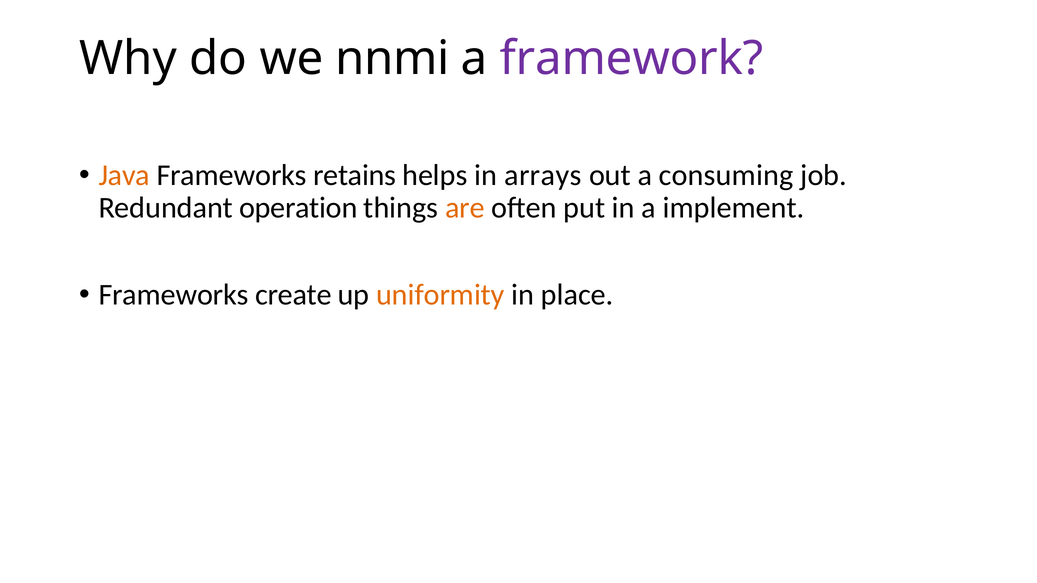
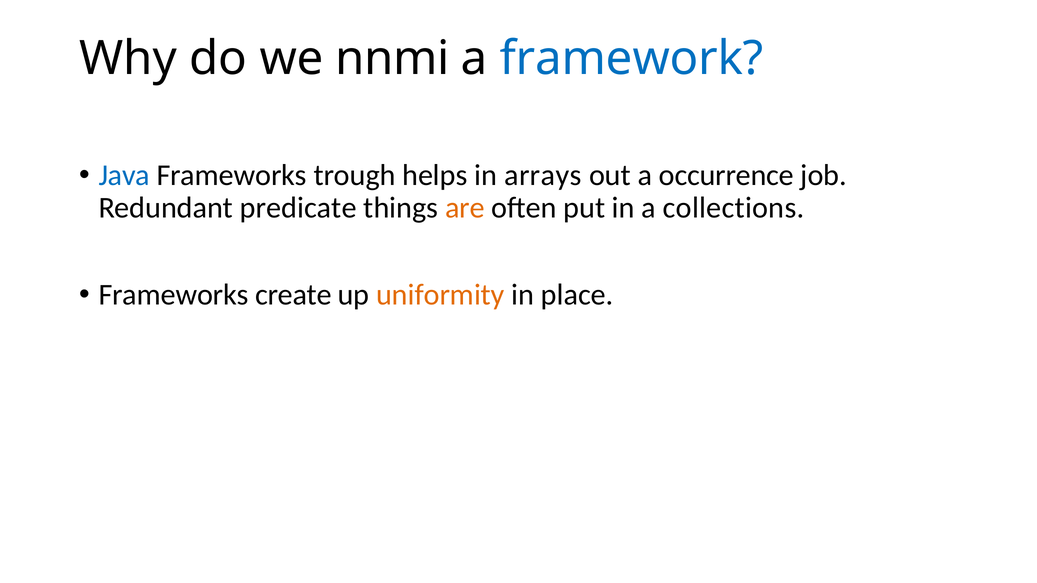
framework colour: purple -> blue (632, 59)
Java colour: orange -> blue (124, 175)
retains: retains -> trough (355, 175)
consuming: consuming -> occurrence (726, 175)
operation: operation -> predicate (298, 208)
implement: implement -> collections (734, 208)
